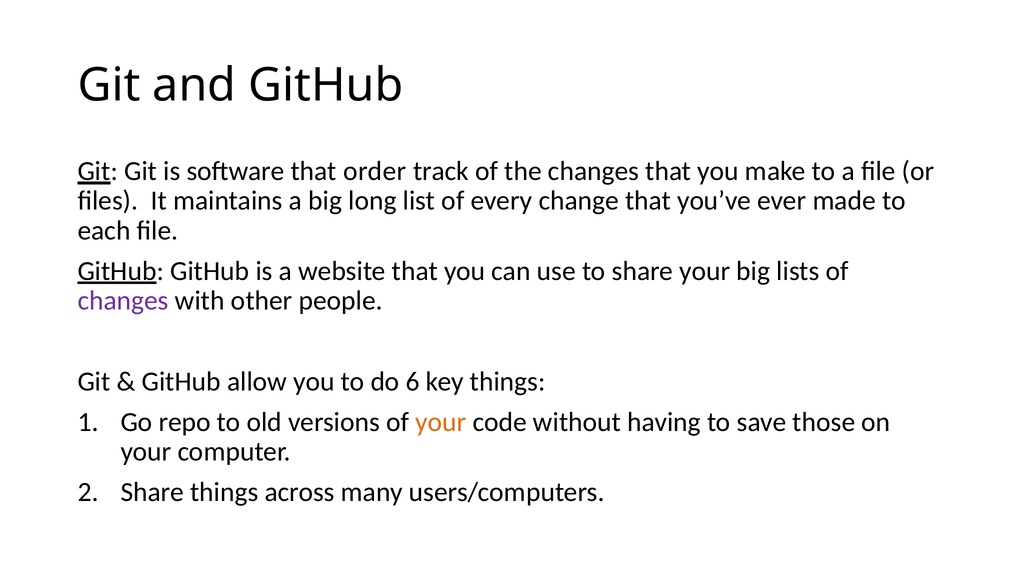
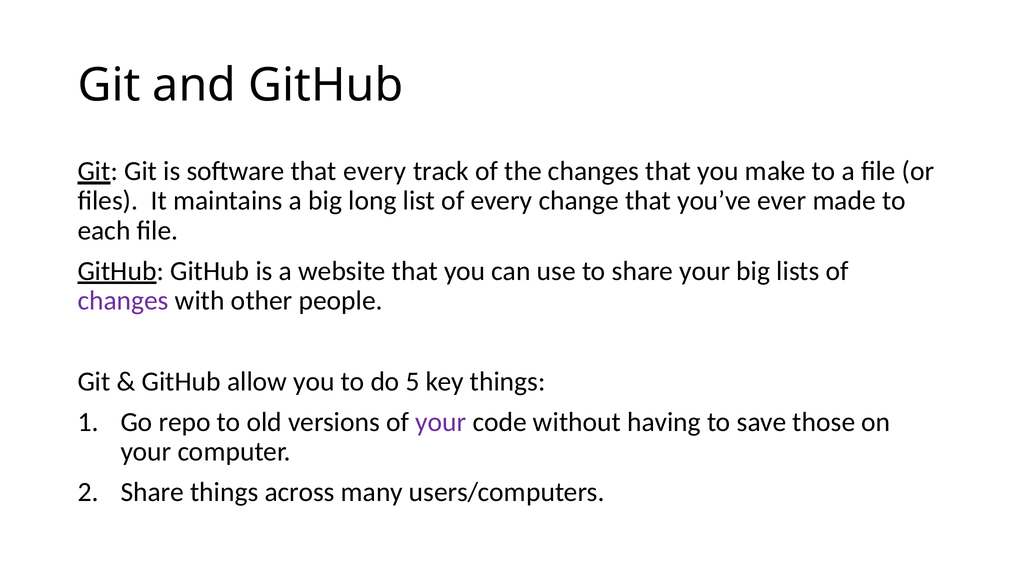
that order: order -> every (375, 171)
6: 6 -> 5 (413, 381)
your colour: orange -> purple (441, 422)
